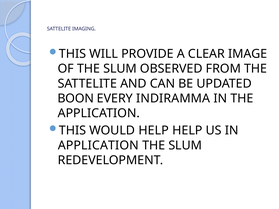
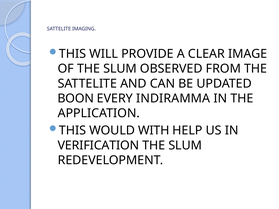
WOULD HELP: HELP -> WITH (154, 131)
APPLICATION: APPLICATION -> VERIFICATION (98, 145)
